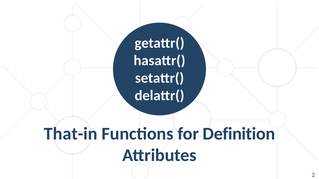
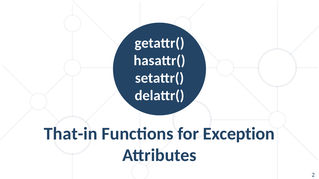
Definition: Definition -> Exception (239, 134)
